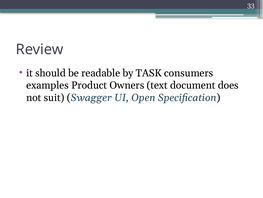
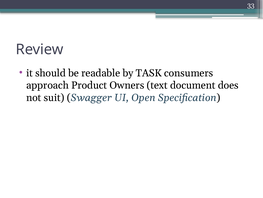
examples: examples -> approach (48, 85)
